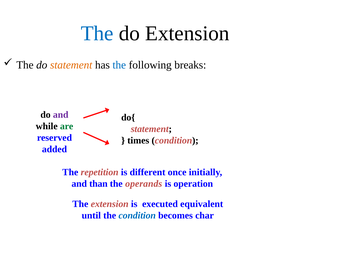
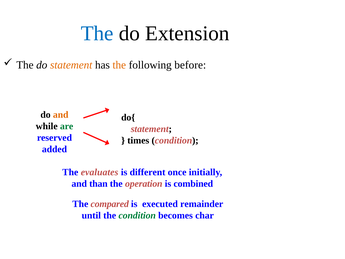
the colour: blue -> orange (119, 65)
breaks: breaks -> before (190, 65)
and colour: purple -> orange (61, 115)
repetition: repetition -> evaluates (100, 172)
operands: operands -> operation (144, 184)
operation: operation -> combined (193, 184)
The extension: extension -> compared (110, 204)
equivalent: equivalent -> remainder (202, 204)
condition colour: blue -> green (137, 215)
